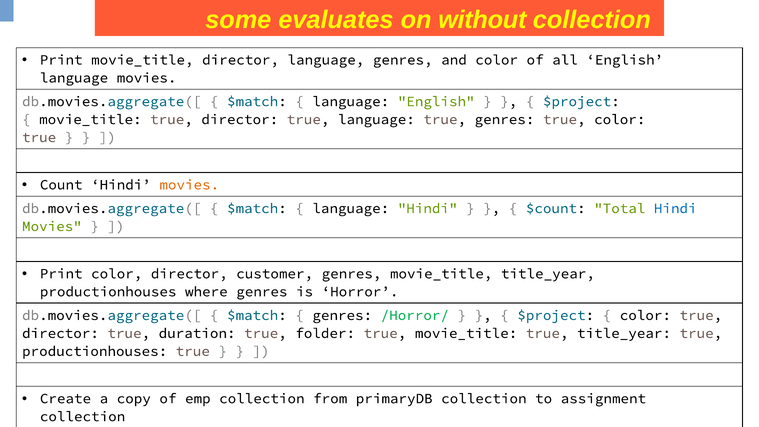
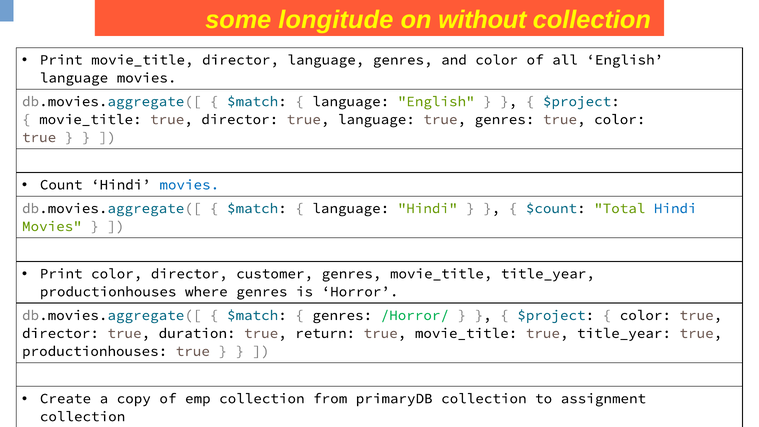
evaluates: evaluates -> longitude (336, 20)
movies colour: orange -> blue (189, 185)
folder: folder -> return (325, 333)
